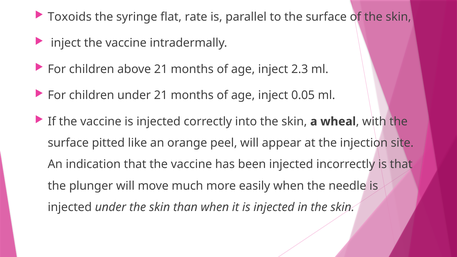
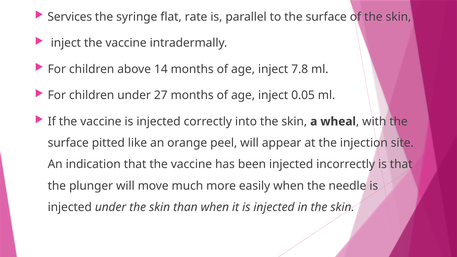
Toxoids: Toxoids -> Services (70, 17)
above 21: 21 -> 14 (161, 69)
2.3: 2.3 -> 7.8 (300, 69)
under 21: 21 -> 27 (161, 95)
